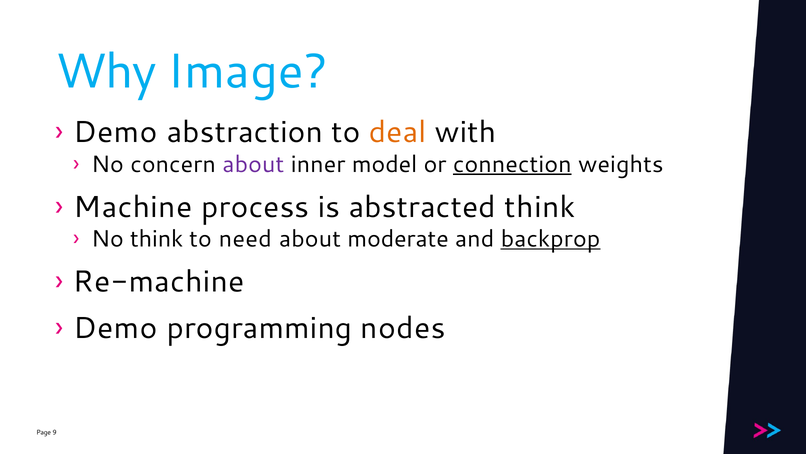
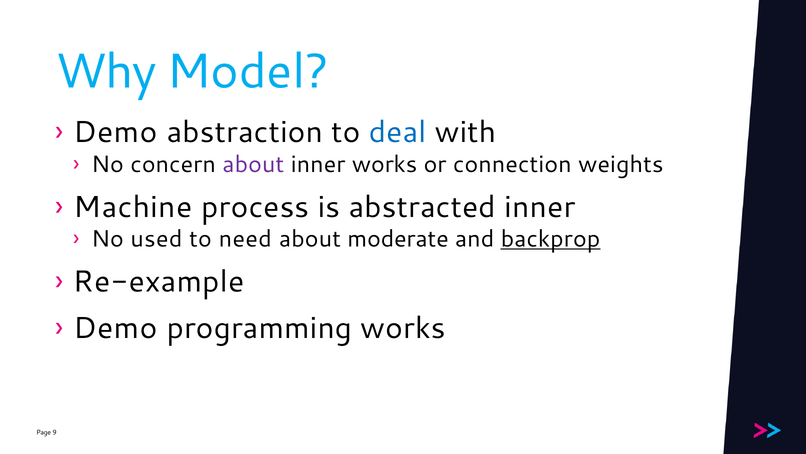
Image: Image -> Model (248, 72)
deal colour: orange -> blue (398, 132)
inner model: model -> works (385, 164)
connection underline: present -> none (512, 164)
abstracted think: think -> inner (540, 207)
No think: think -> used (156, 239)
Re-machine: Re-machine -> Re-example (159, 281)
programming nodes: nodes -> works (403, 328)
